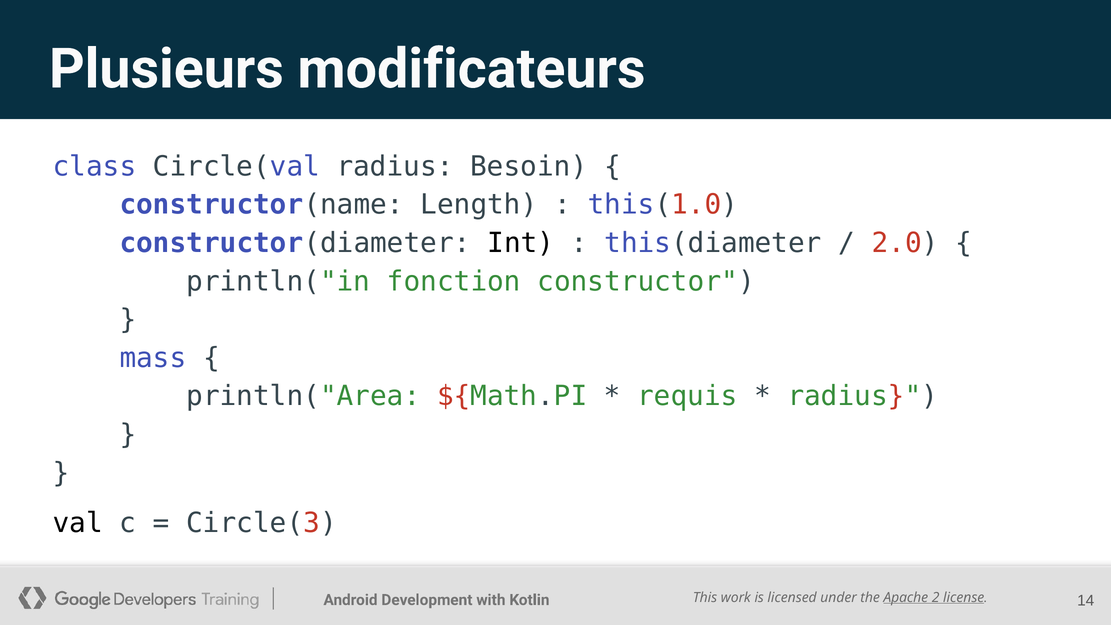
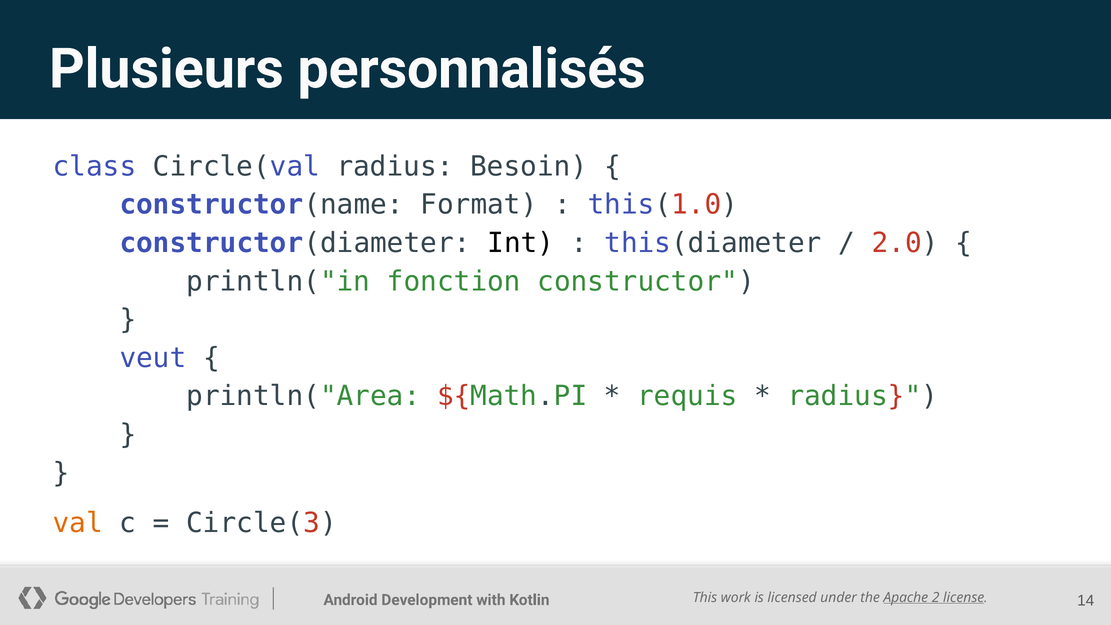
modificateurs: modificateurs -> personnalisés (472, 69)
Length: Length -> Format (479, 205)
mass: mass -> veut (153, 358)
val colour: black -> orange (78, 523)
